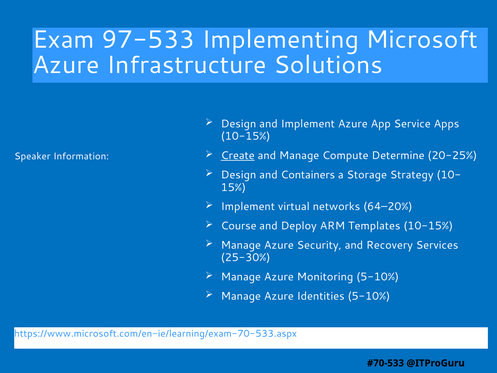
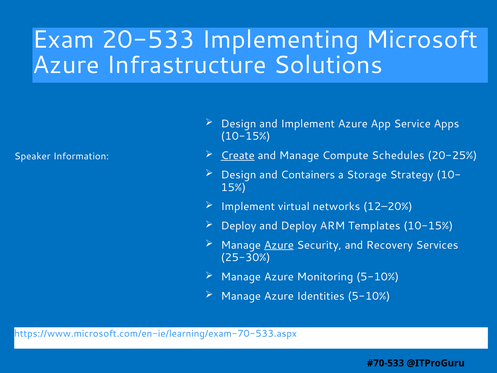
97-533: 97-533 -> 20-533 (148, 40)
Determine: Determine -> Schedules (398, 155)
64–20%: 64–20% -> 12–20% (388, 206)
Course: Course -> Deploy (239, 226)
Azure underline: none -> present (279, 245)
